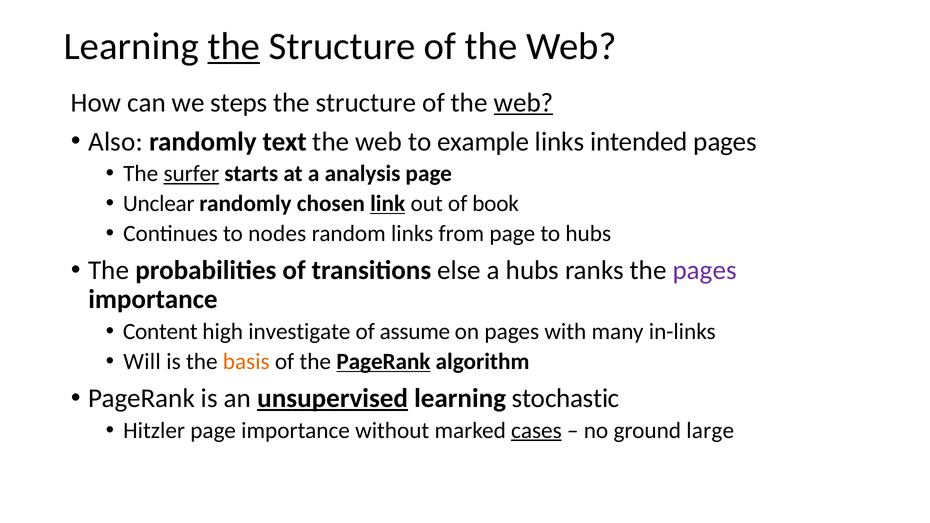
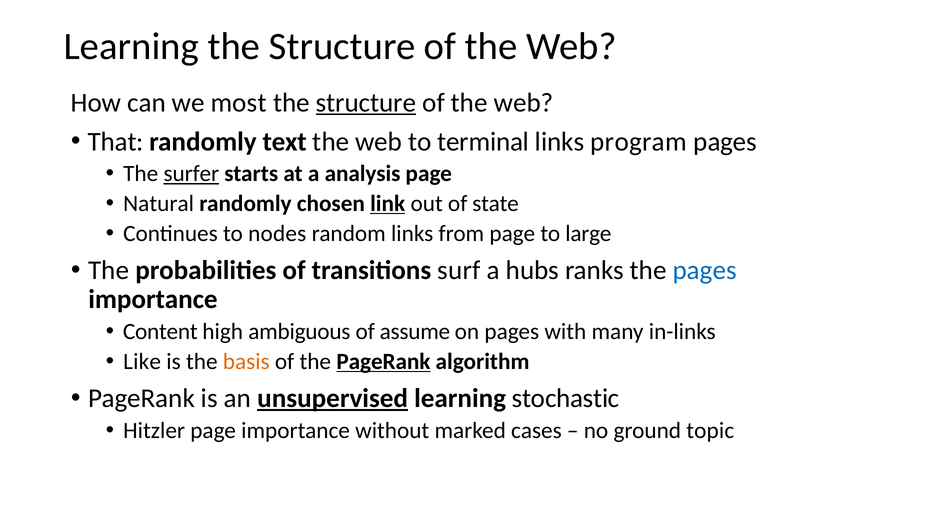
the underline: present -> none (234, 46)
steps: steps -> most (239, 103)
structure underline: none -> present (366, 103)
web underline: present -> none (524, 103)
Also: Also -> That (116, 142)
example: example -> terminal (483, 142)
intended: intended -> program (639, 142)
Unclear: Unclear -> Natural (159, 204)
book: book -> state (496, 204)
to hubs: hubs -> large (588, 234)
else: else -> surf (459, 270)
pages colour: purple -> blue (705, 270)
investigate: investigate -> ambiguous (299, 332)
Will: Will -> Like (142, 362)
cases underline: present -> none (536, 430)
large: large -> topic (710, 430)
